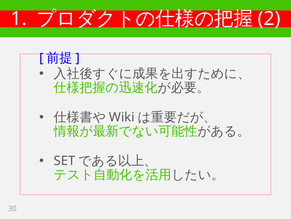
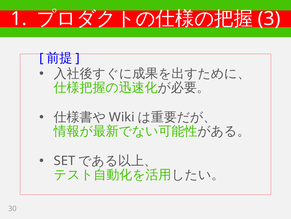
2: 2 -> 3 (269, 19)
